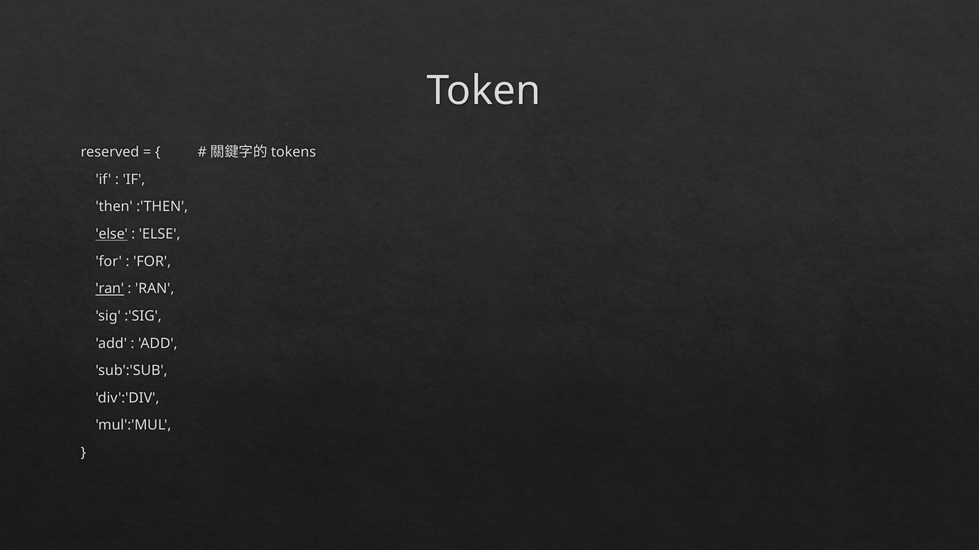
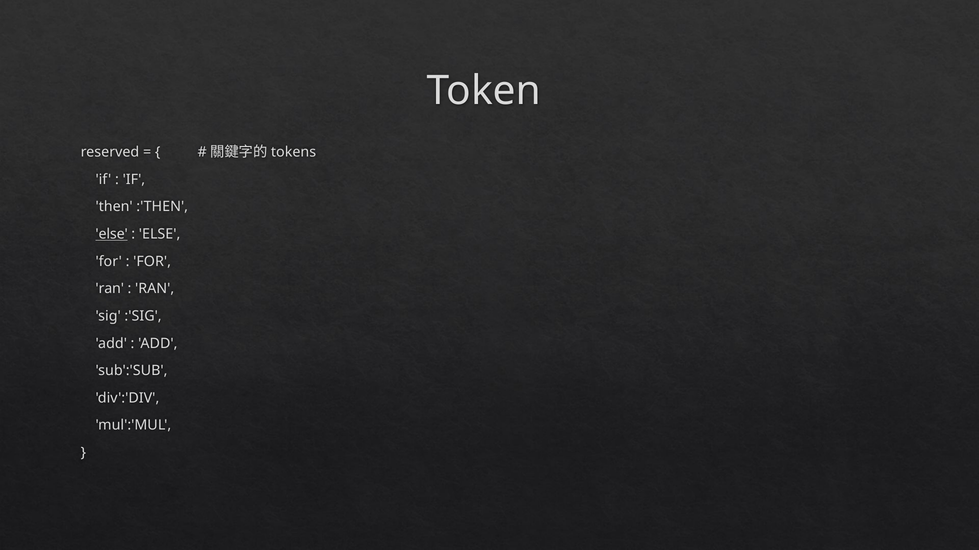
ran underline: present -> none (110, 289)
